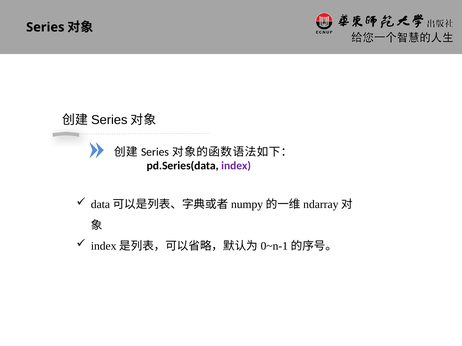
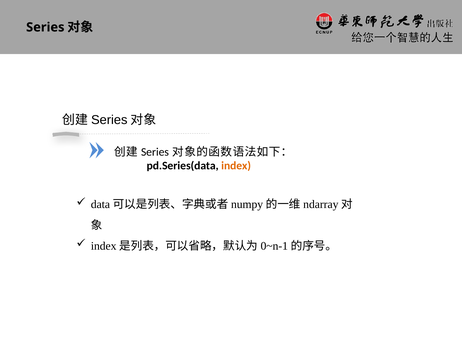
index colour: purple -> orange (236, 166)
